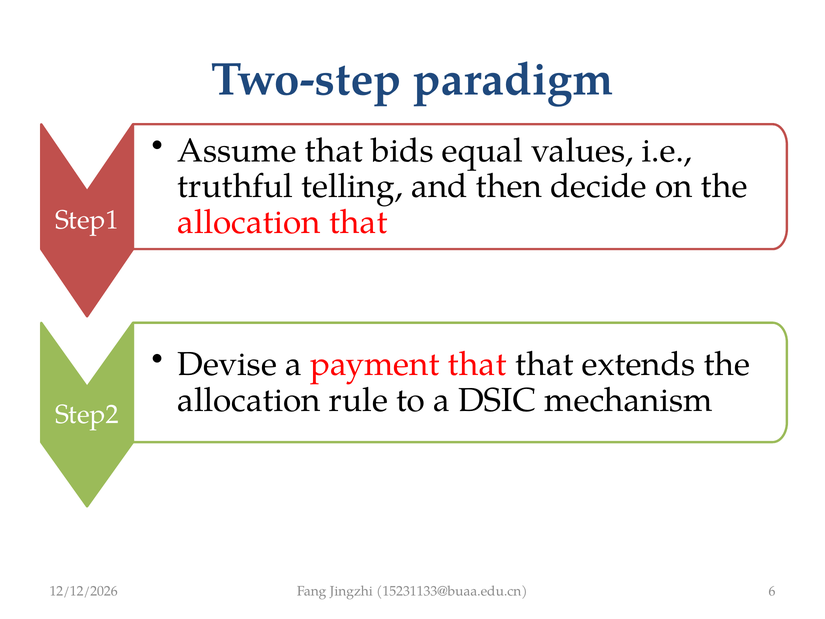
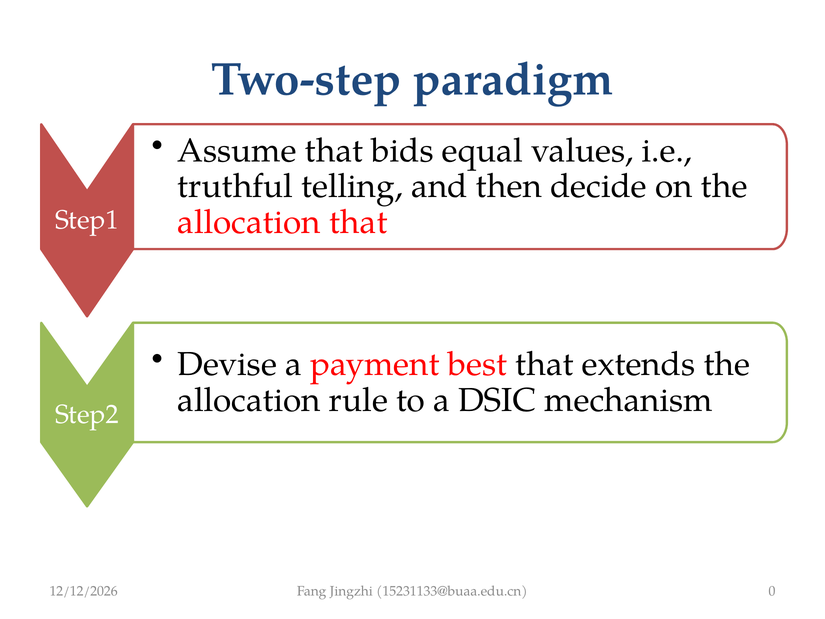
payment that: that -> best (477, 364)
6: 6 -> 0 (772, 591)
